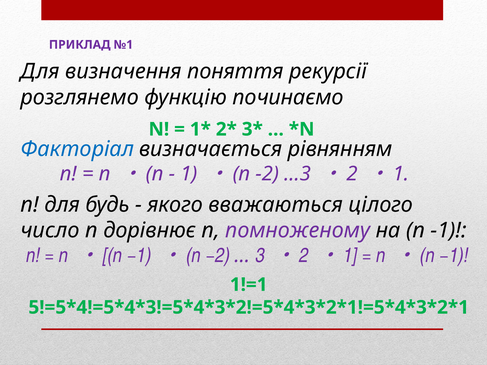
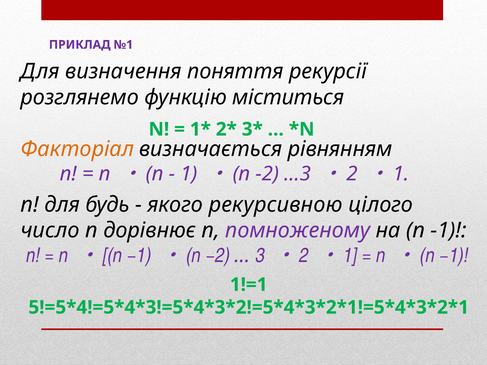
починаємо: починаємо -> міститься (288, 97)
Факторіал colour: blue -> orange (77, 149)
вважаються: вважаються -> рекурсивною (276, 205)
